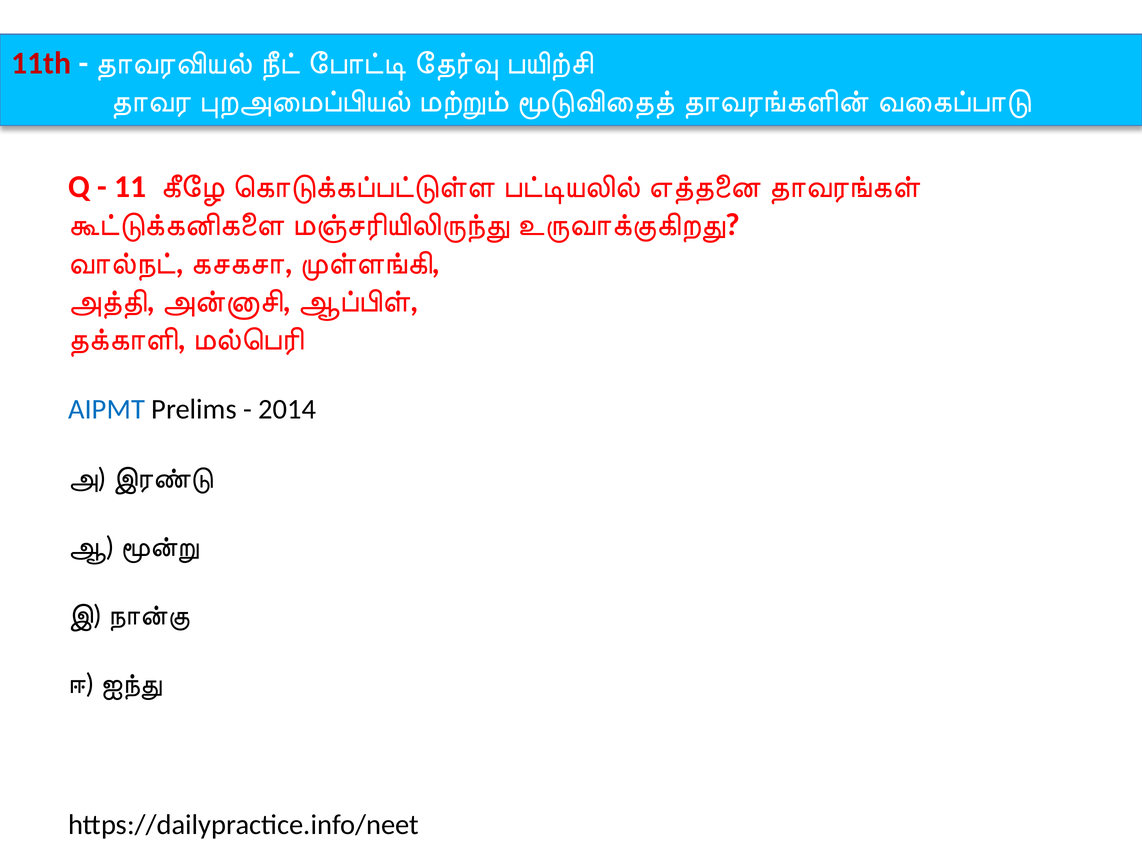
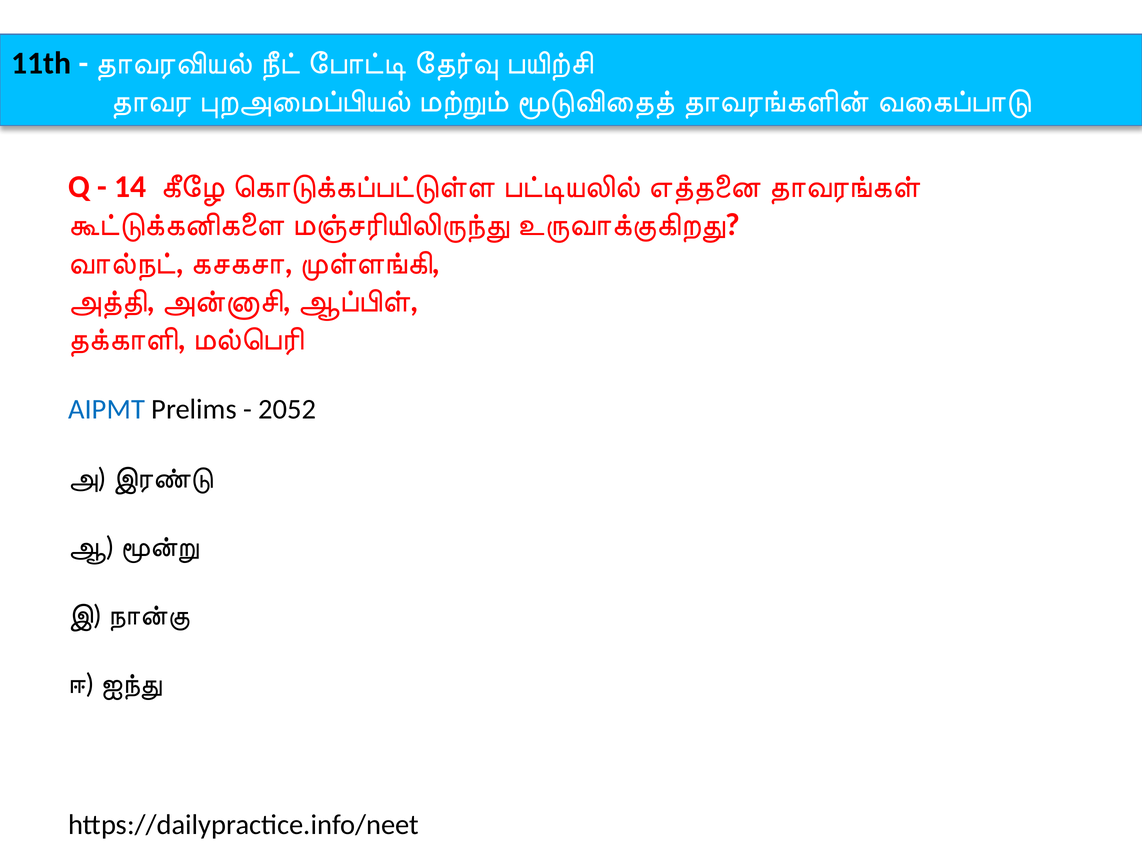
11th colour: red -> black (41, 63)
11: 11 -> 14 (130, 187)
2014: 2014 -> 2052 (287, 409)
